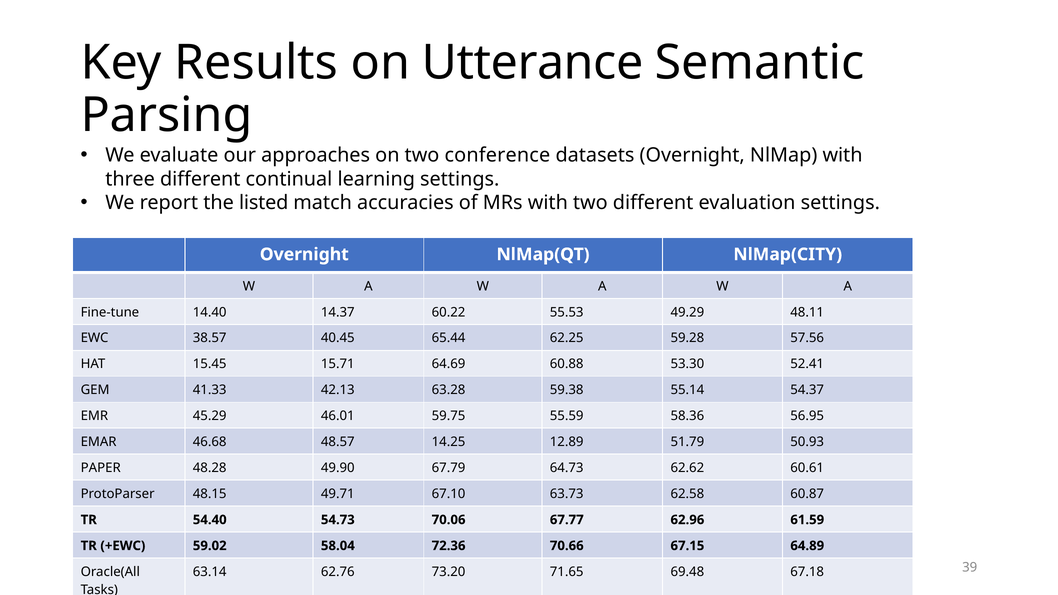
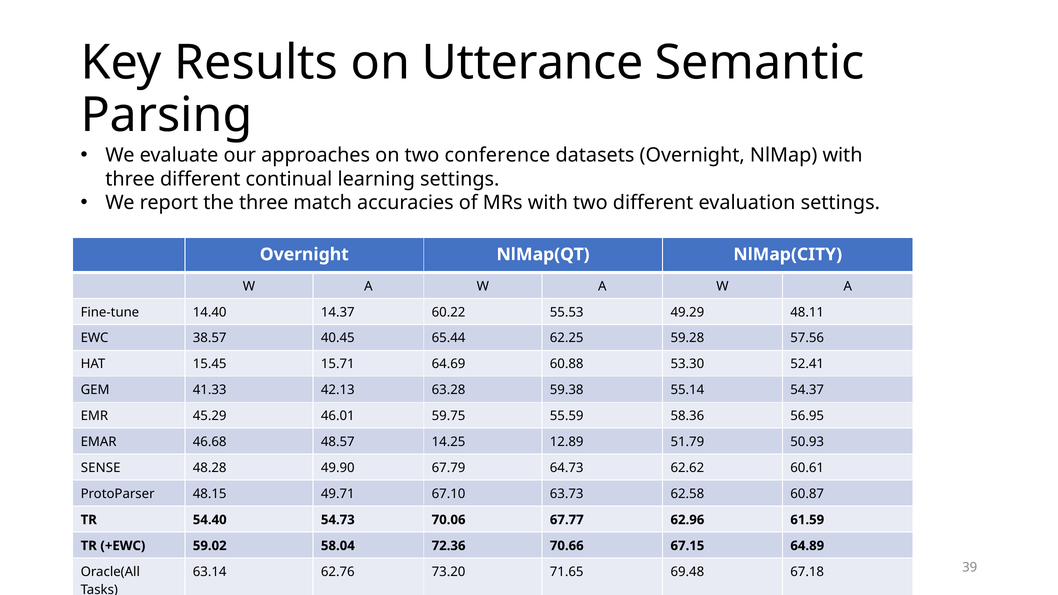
the listed: listed -> three (264, 203)
PAPER: PAPER -> SENSE (101, 468)
